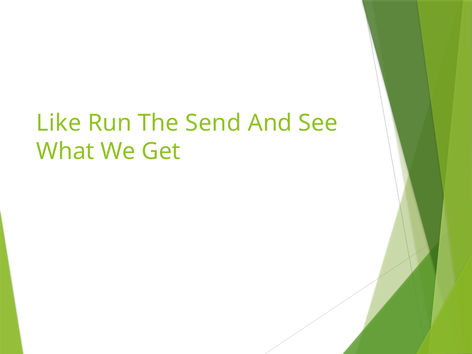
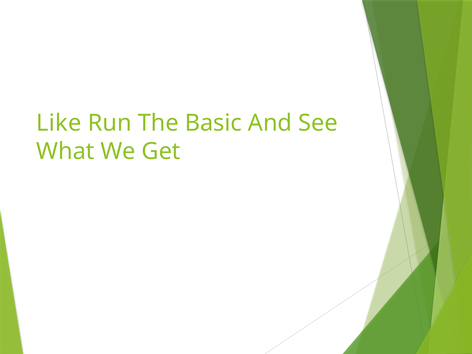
Send: Send -> Basic (213, 123)
